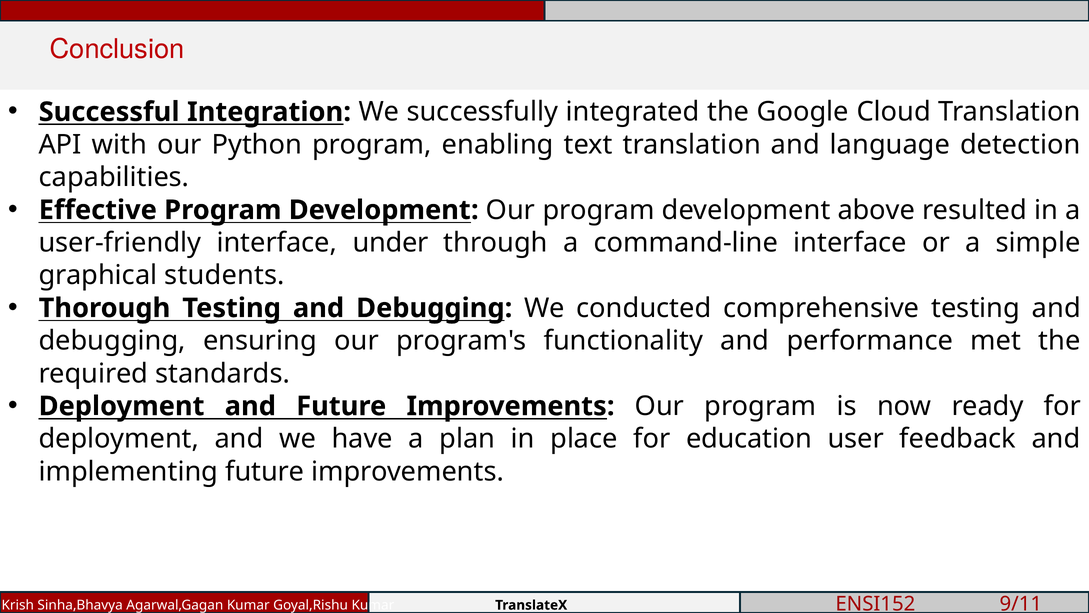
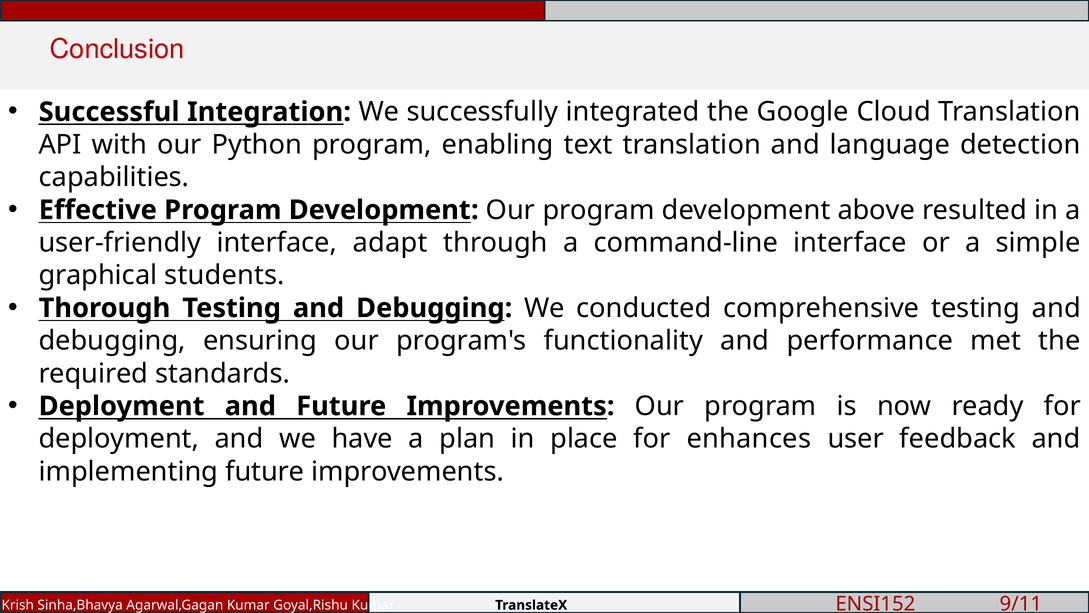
under: under -> adapt (390, 243)
education: education -> enhances (749, 439)
